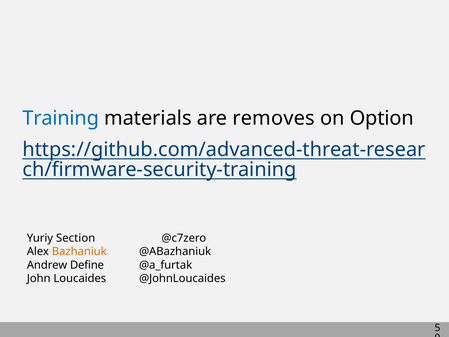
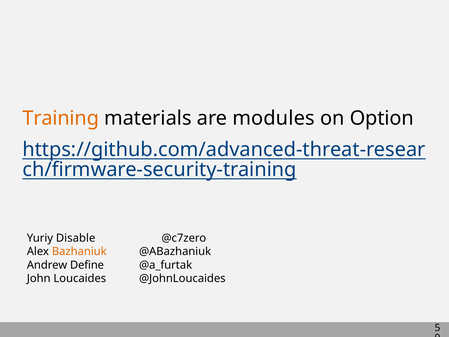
Training colour: blue -> orange (61, 118)
removes: removes -> modules (274, 118)
Section: Section -> Disable (76, 238)
